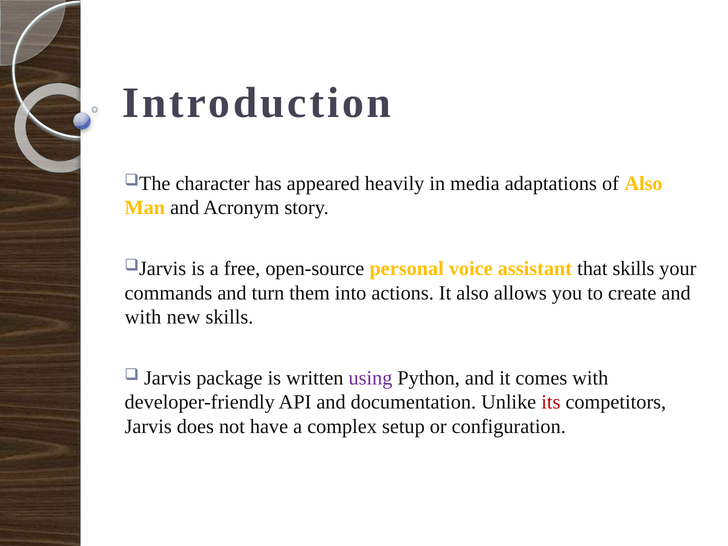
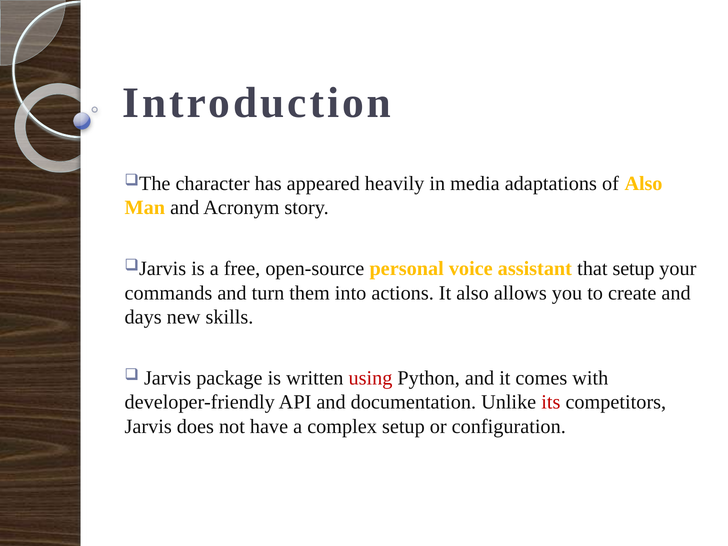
that skills: skills -> setup (634, 269)
with: with -> days (143, 317)
using colour: purple -> red (371, 378)
